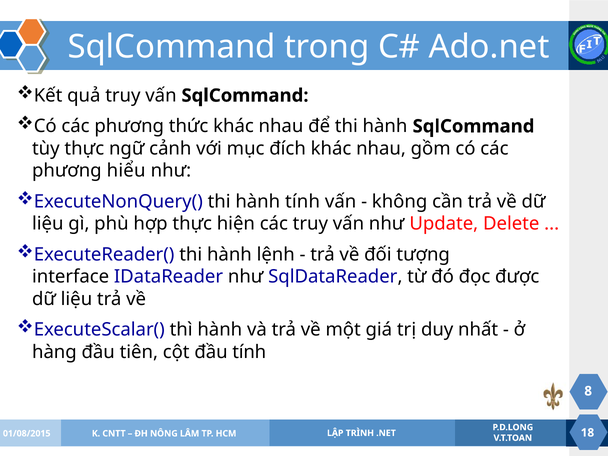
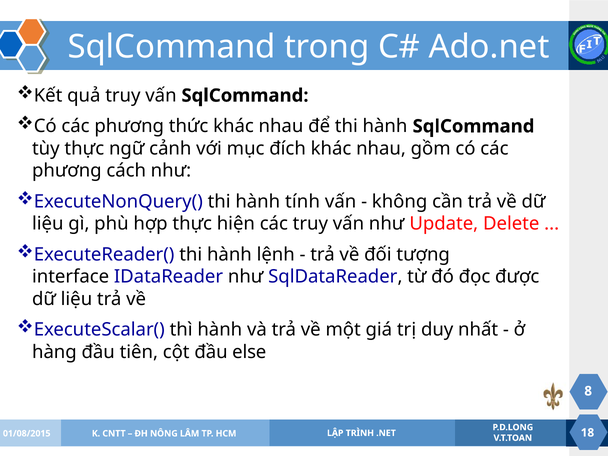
hiểu: hiểu -> cách (126, 171)
đầu tính: tính -> else (249, 352)
